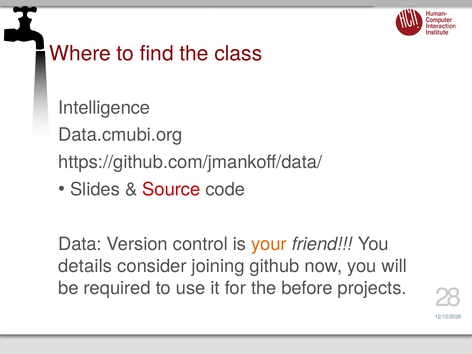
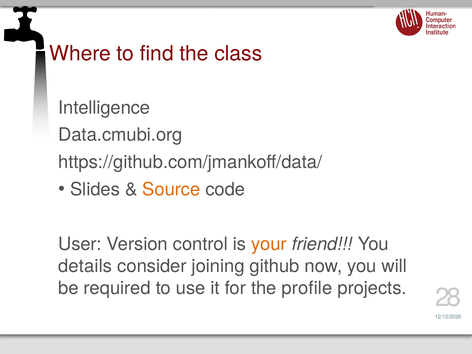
Source colour: red -> orange (171, 189)
Data: Data -> User (80, 244)
before: before -> profile (307, 288)
